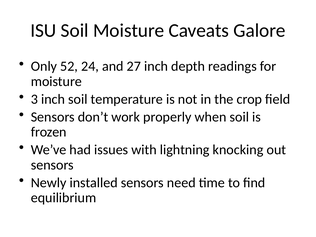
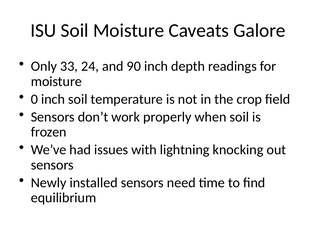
52: 52 -> 33 (69, 66)
27: 27 -> 90 (134, 66)
3: 3 -> 0 (34, 99)
